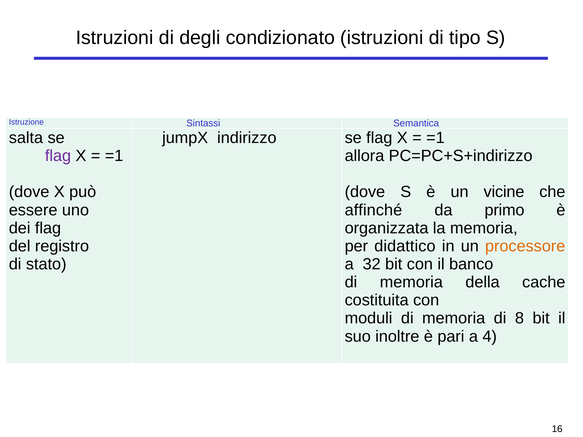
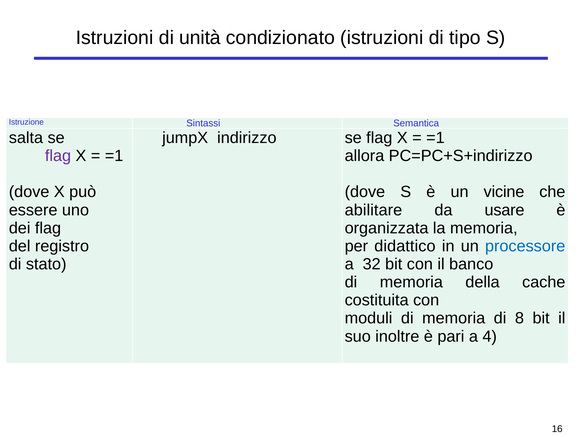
degli: degli -> unità (200, 38)
affinché: affinché -> abilitare (373, 210)
primo: primo -> usare (505, 210)
processore colour: orange -> blue (525, 246)
